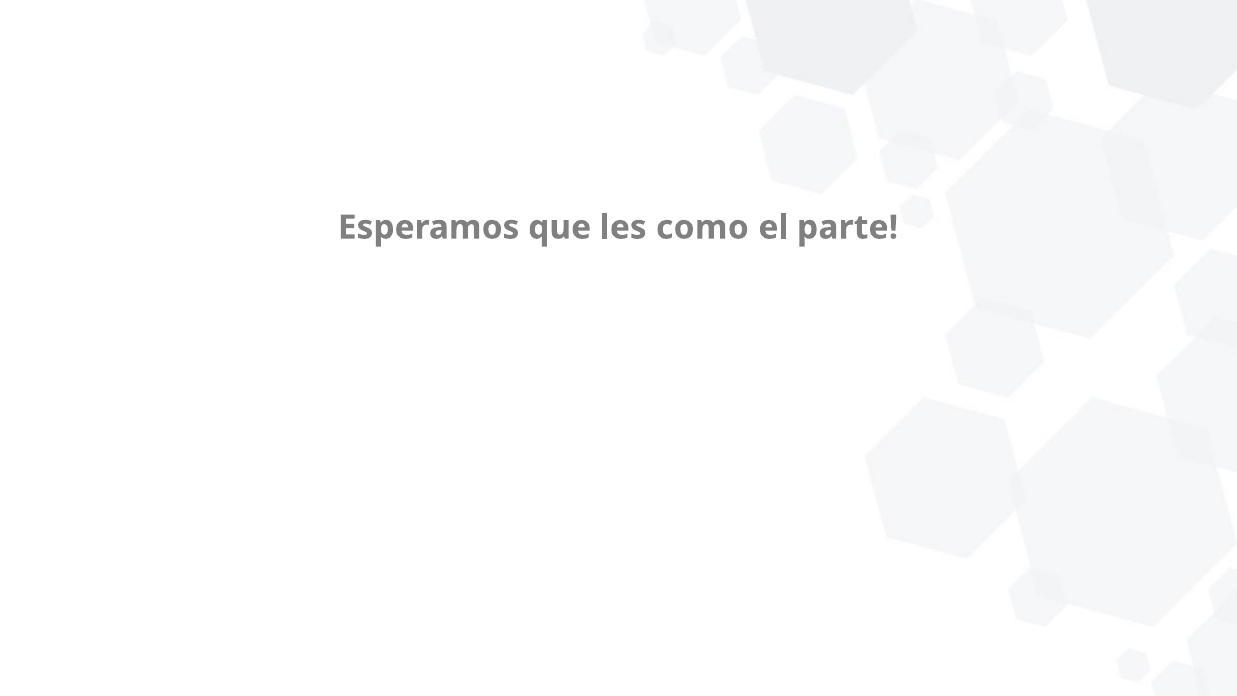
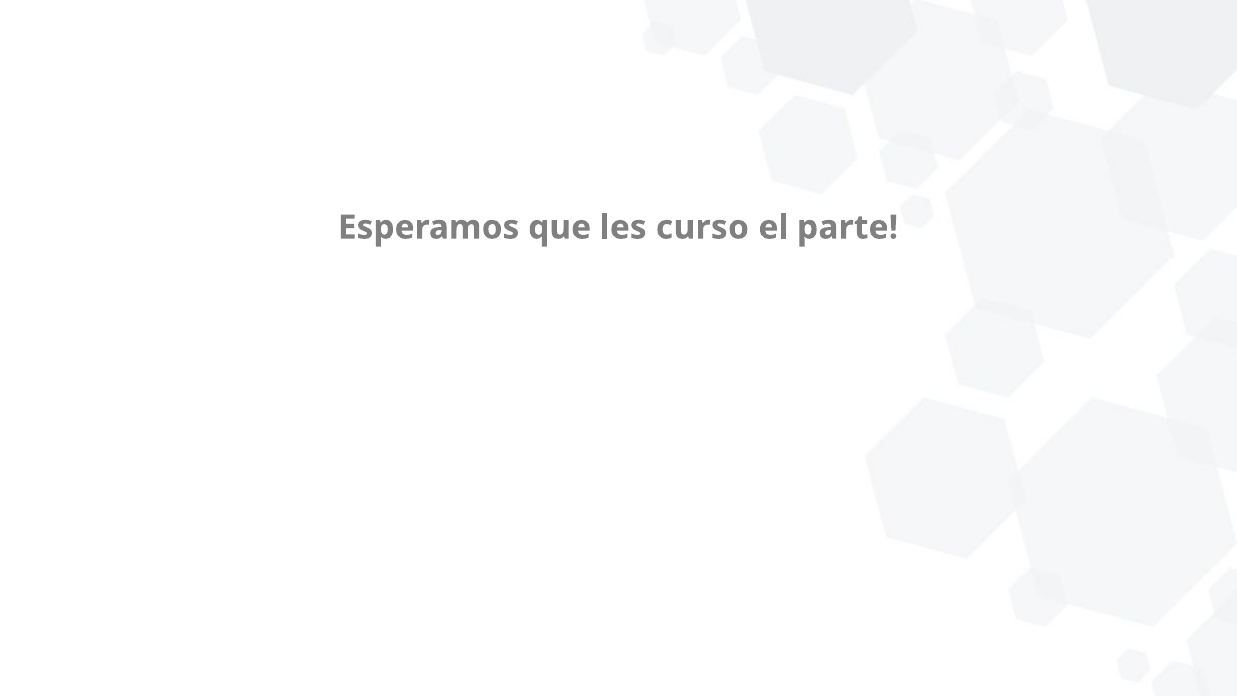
les como: como -> curso (702, 227)
